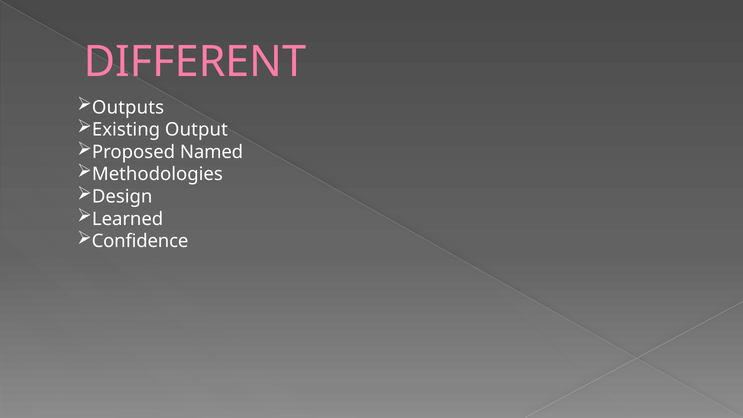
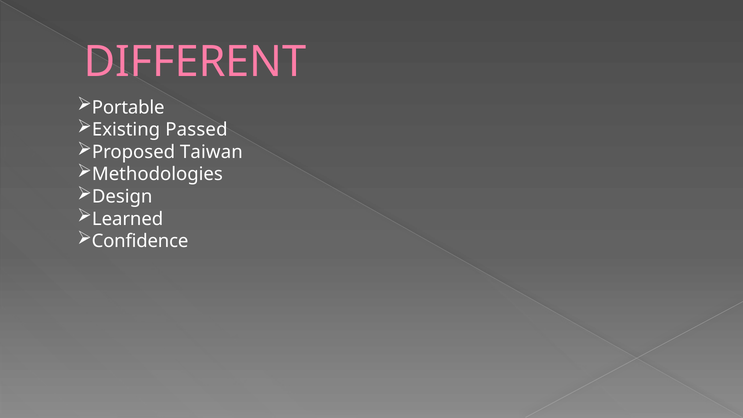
Outputs: Outputs -> Portable (128, 107)
Output: Output -> Passed (196, 130)
Named: Named -> Taiwan (211, 152)
